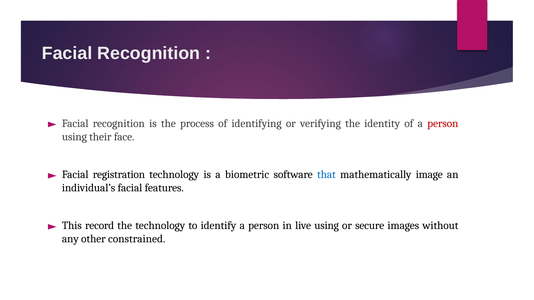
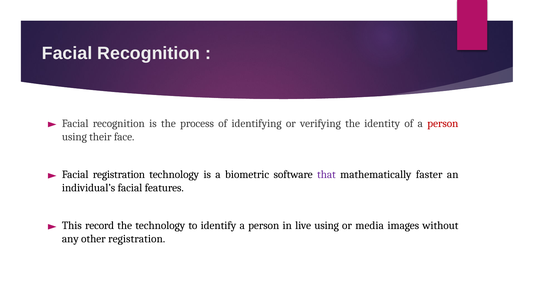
that colour: blue -> purple (326, 175)
image: image -> faster (429, 175)
secure: secure -> media (370, 226)
other constrained: constrained -> registration (137, 239)
